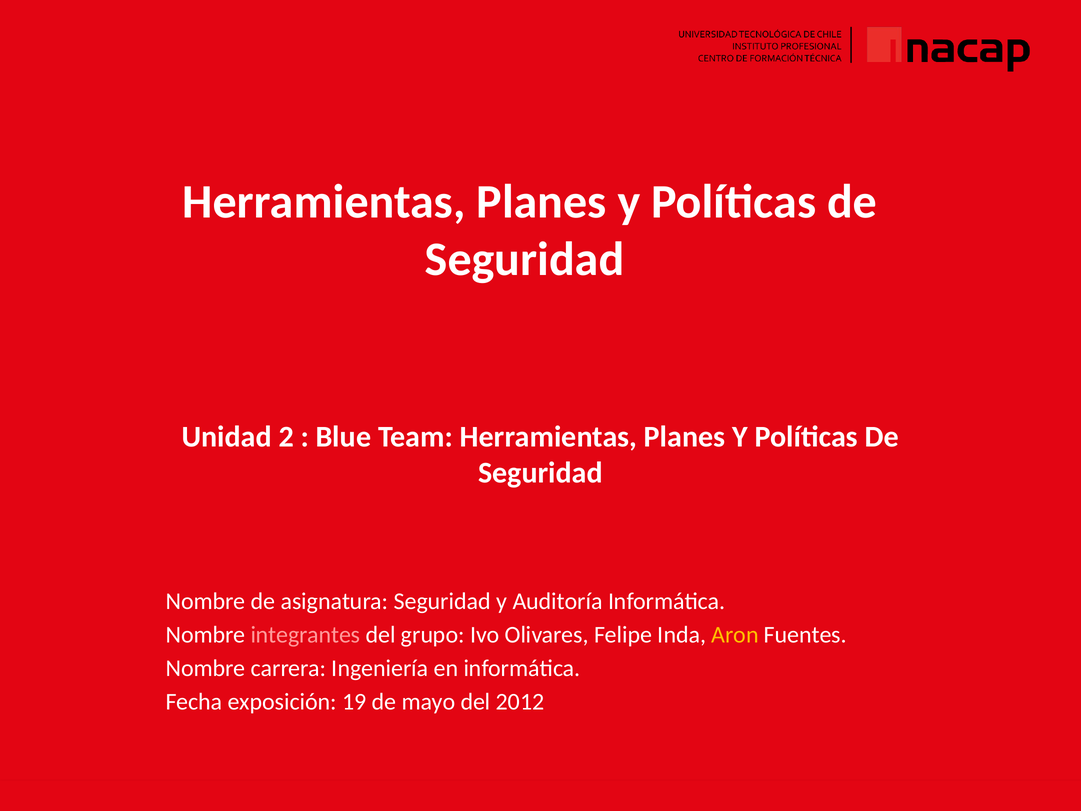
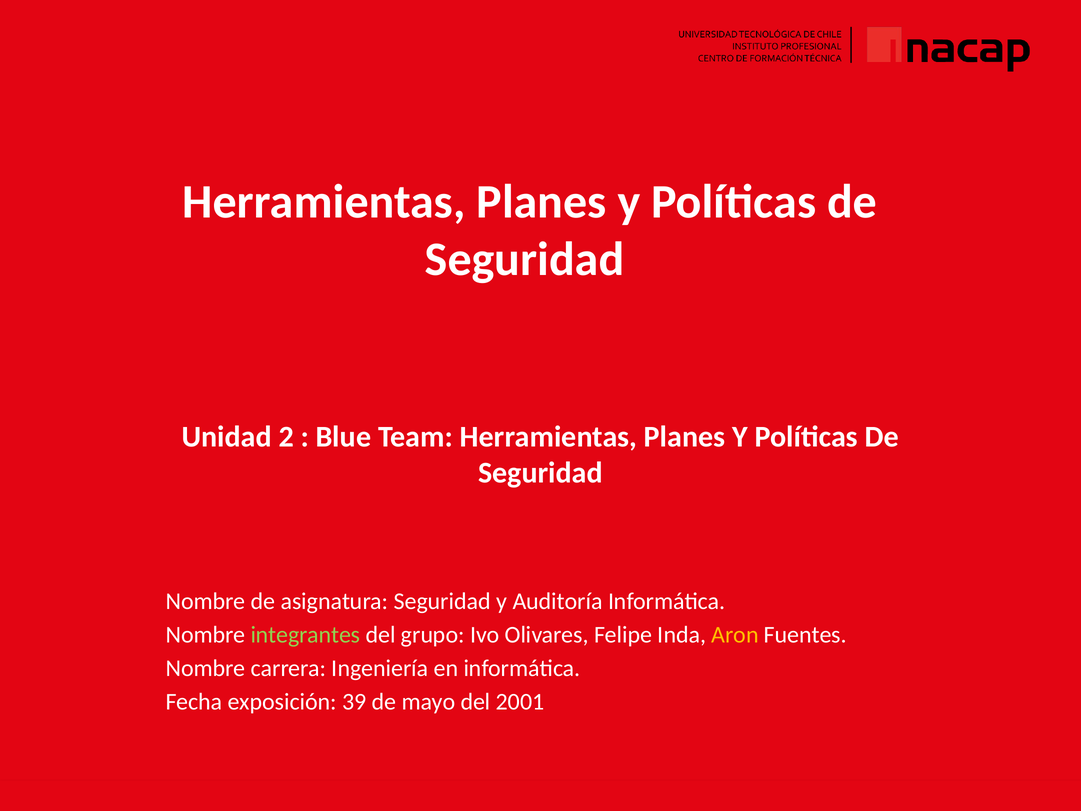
integrantes colour: pink -> light green (305, 635)
19: 19 -> 39 (354, 702)
2012: 2012 -> 2001 (520, 702)
